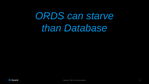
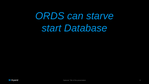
than: than -> start (51, 28)
